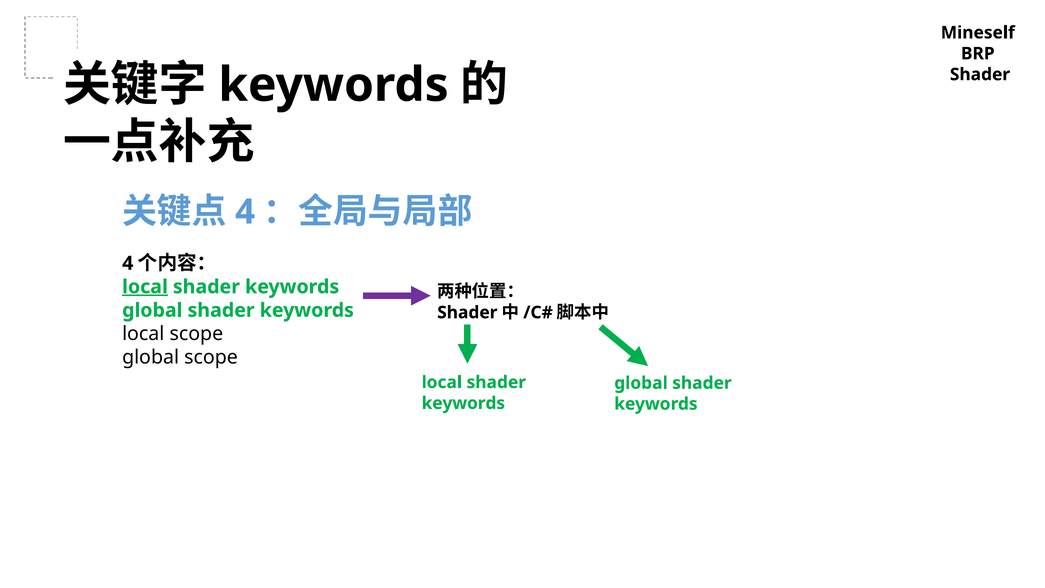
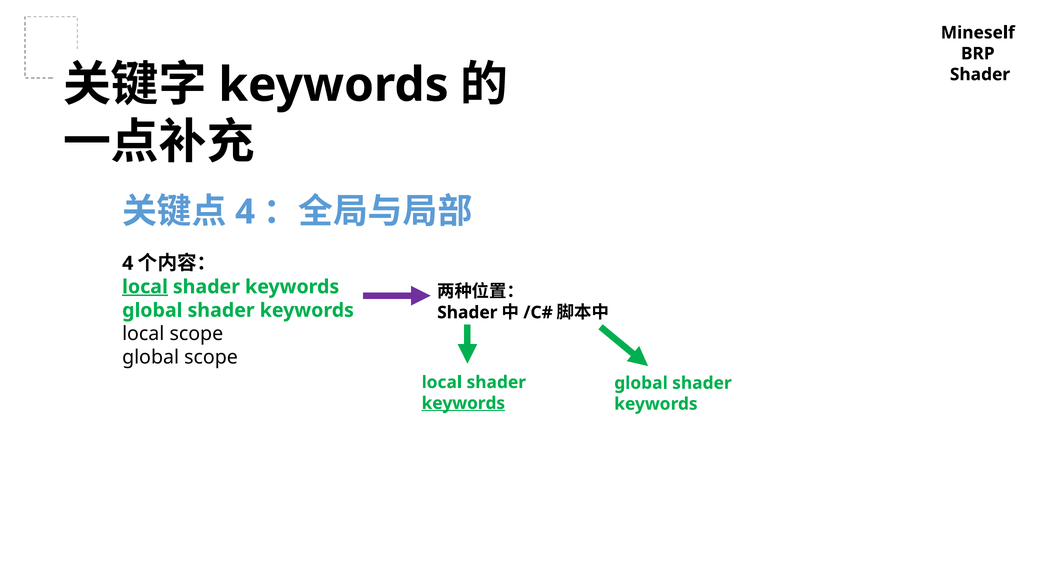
keywords underline: none -> present (463, 403)
